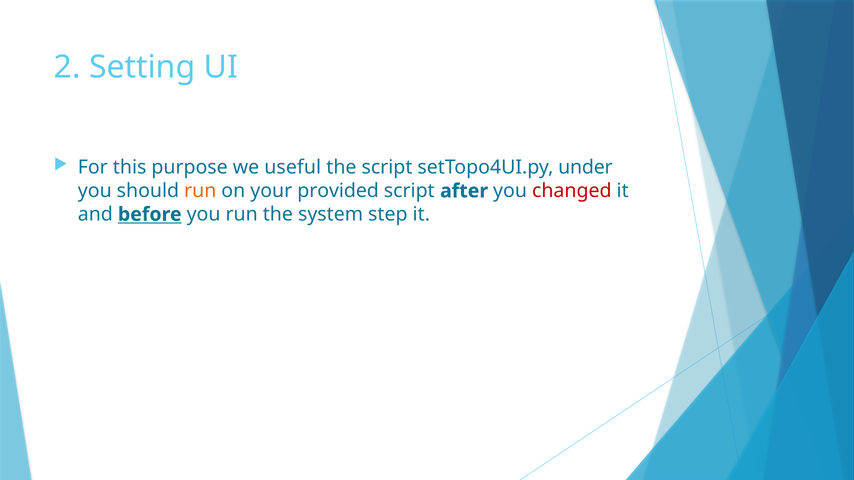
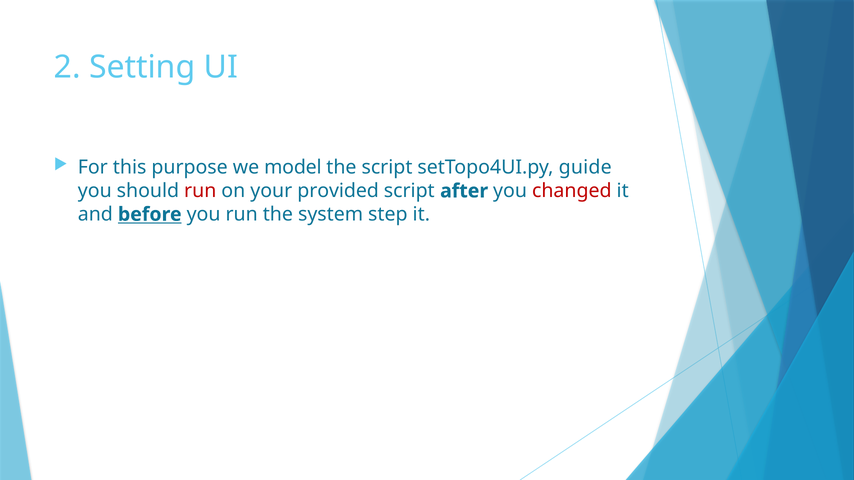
useful: useful -> model (293, 168)
under: under -> guide (585, 168)
run colour: orange -> red (200, 191)
